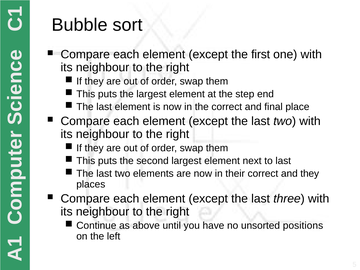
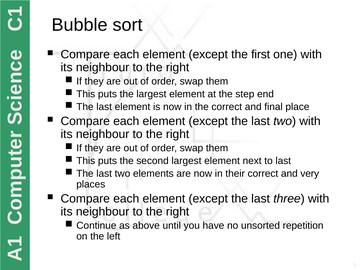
and they: they -> very (310, 174)
positions: positions -> repetition (303, 225)
